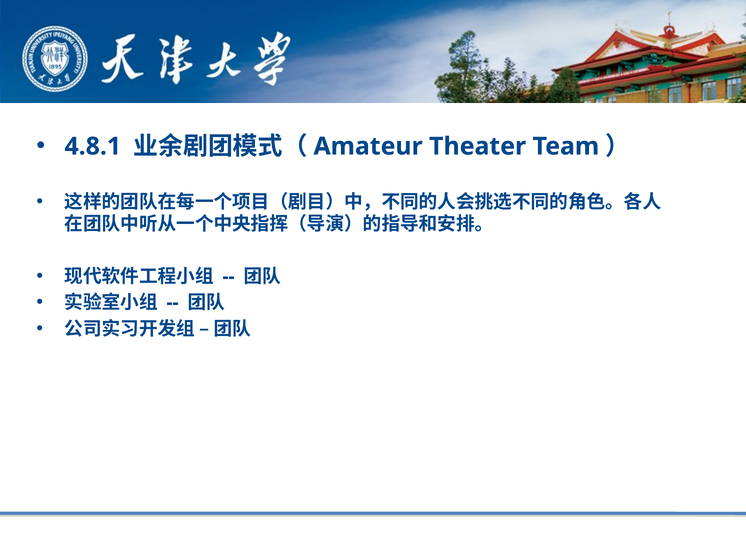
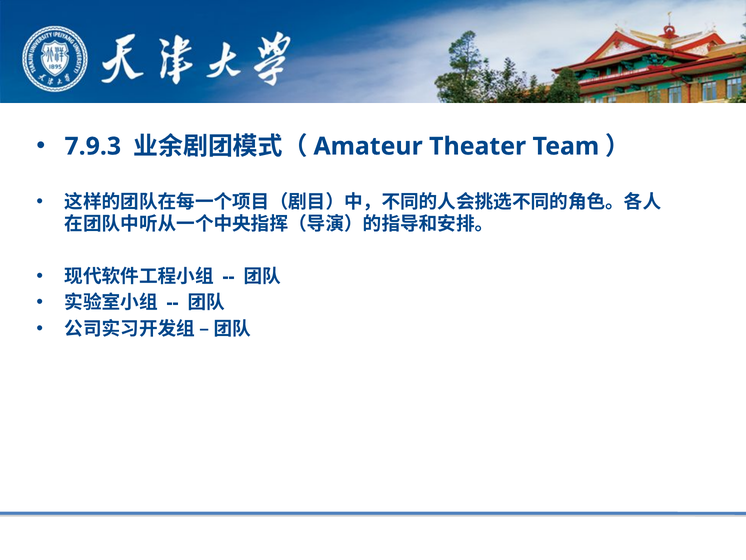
4.8.1: 4.8.1 -> 7.9.3 (93, 146)
